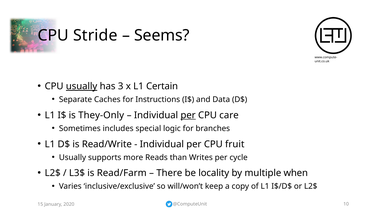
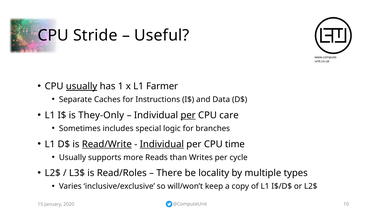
Seems: Seems -> Useful (162, 35)
3: 3 -> 1 (121, 86)
Certain: Certain -> Farmer (162, 86)
Read/Write underline: none -> present (107, 144)
Individual underline: none -> present (162, 144)
fruit: fruit -> time (235, 144)
Read/Farm: Read/Farm -> Read/Roles (122, 173)
when: when -> types (296, 173)
